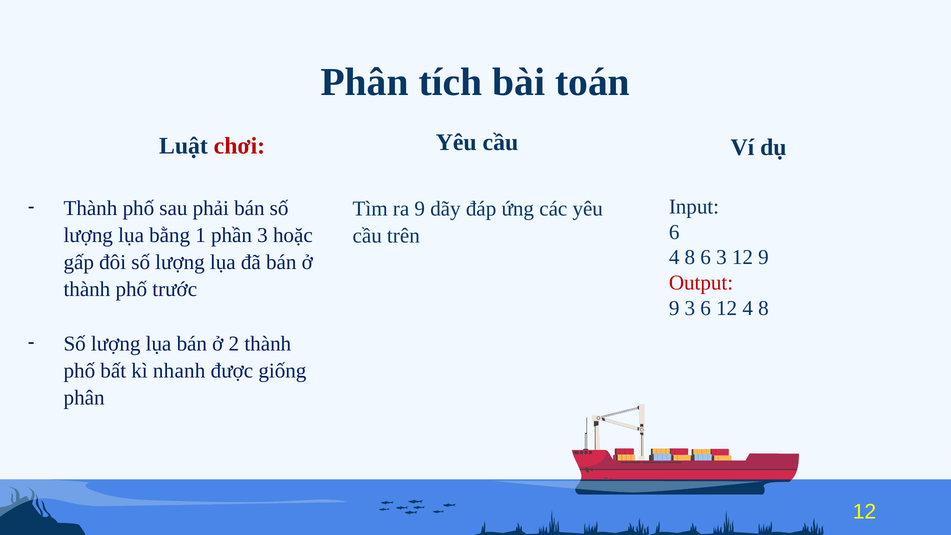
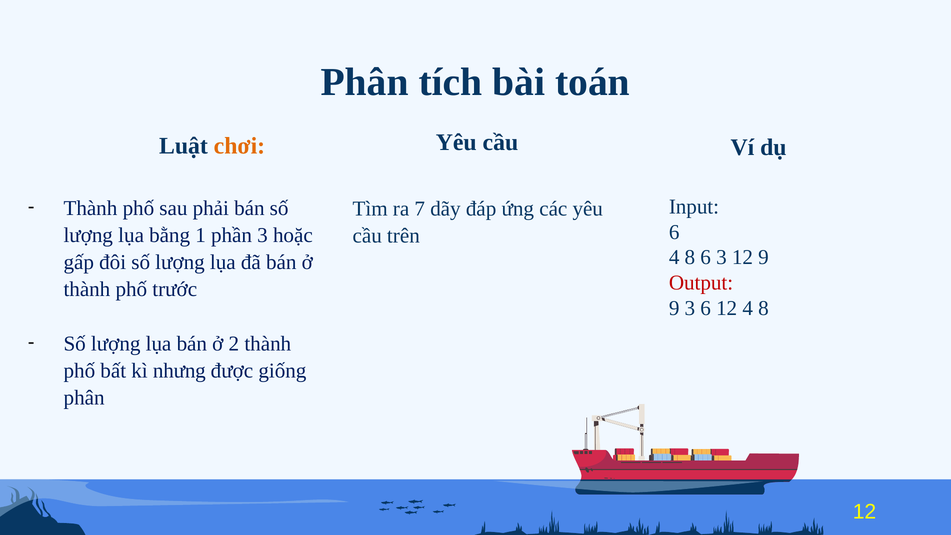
chơi colour: red -> orange (239, 146)
ra 9: 9 -> 7 (420, 209)
nhanh: nhanh -> nhưng (179, 371)
